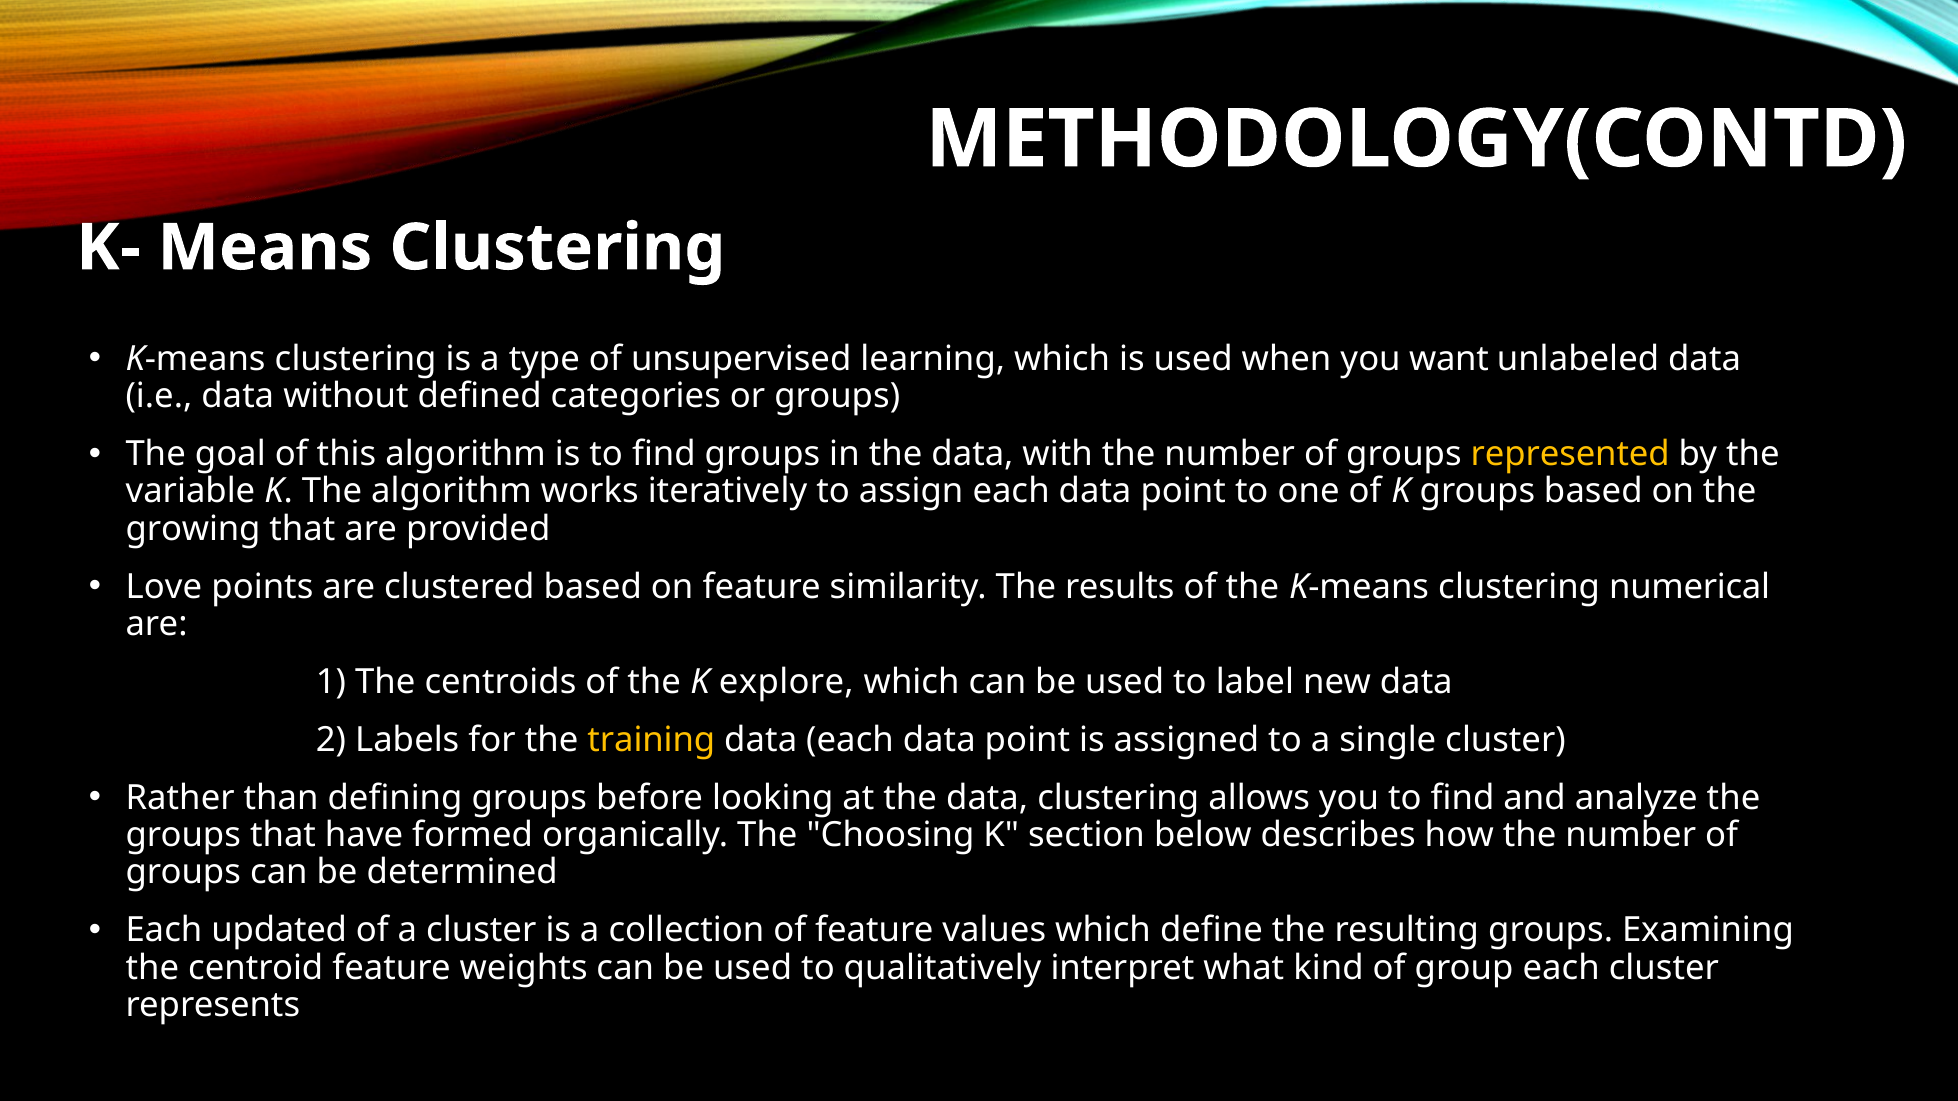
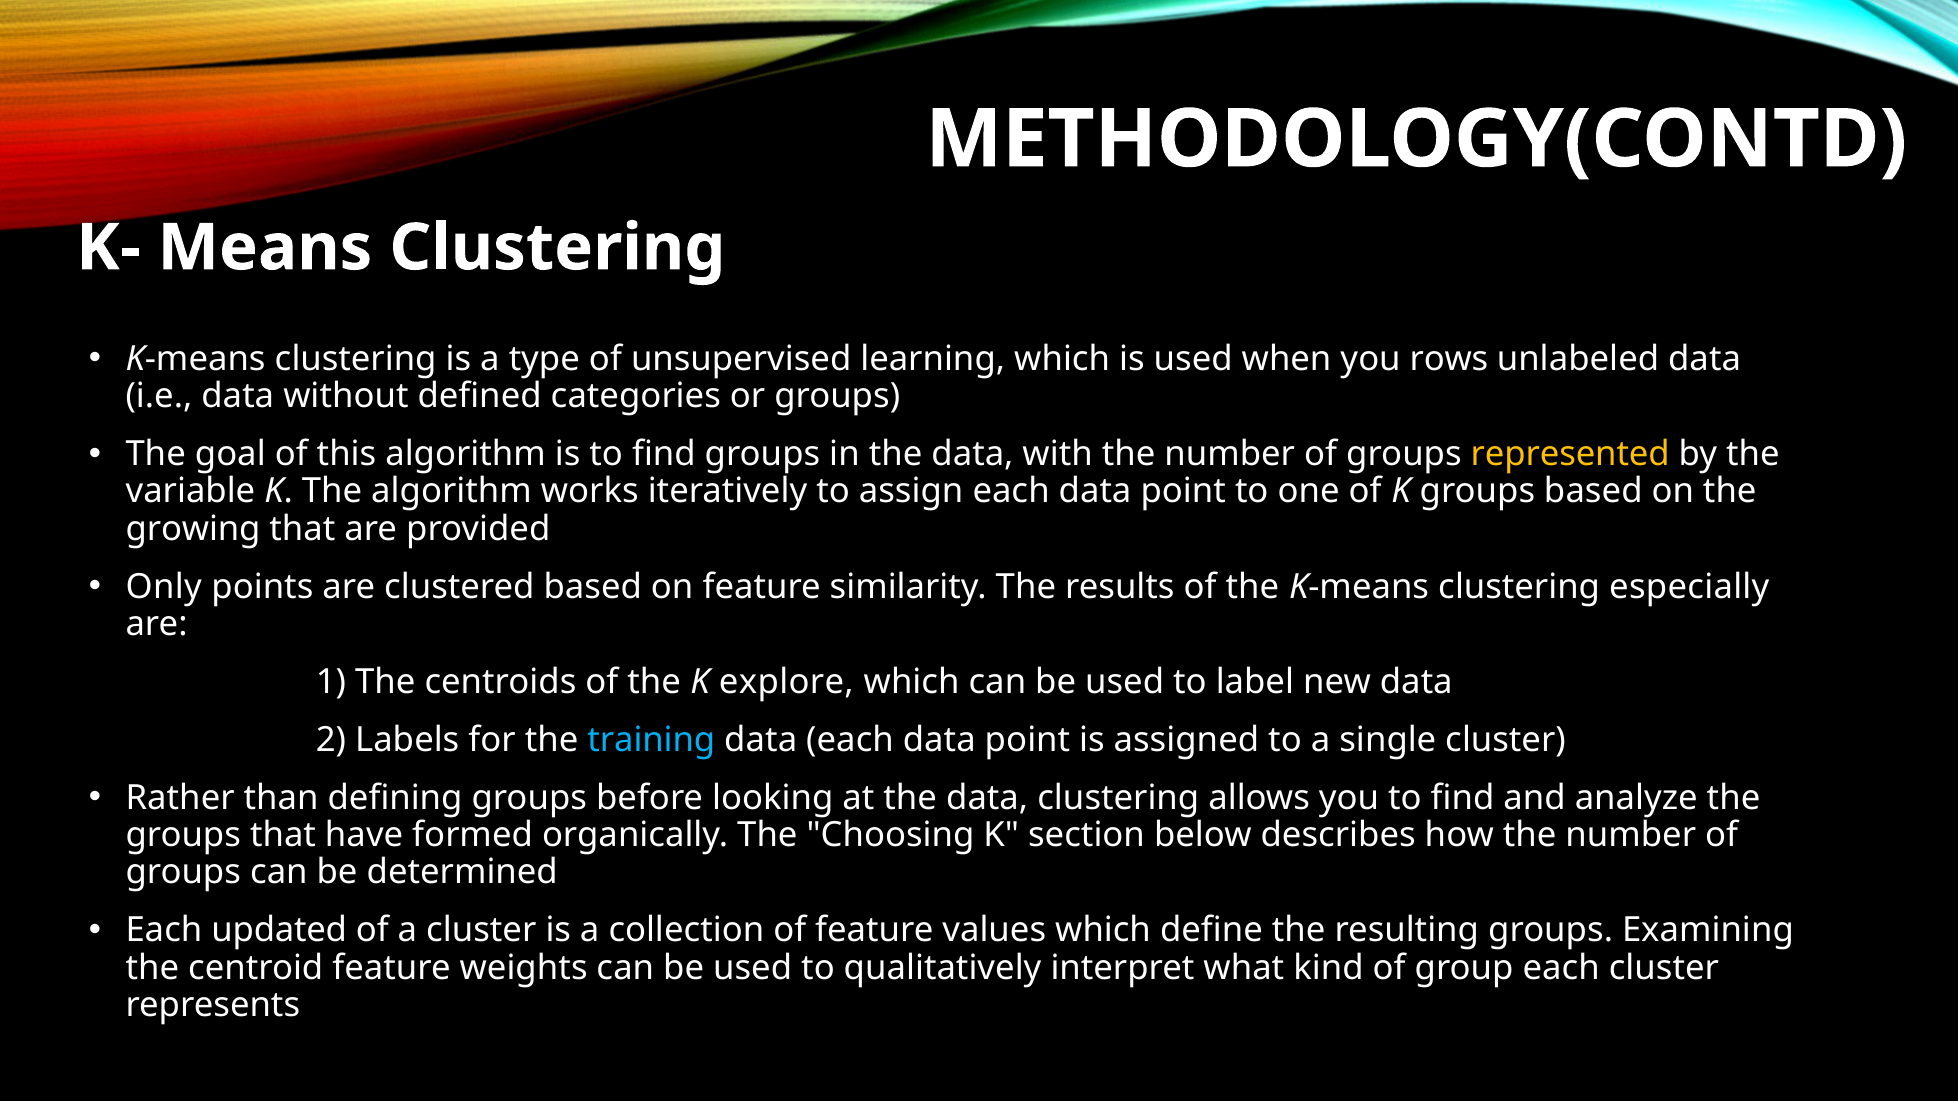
want: want -> rows (1449, 359)
Love: Love -> Only (164, 587)
numerical: numerical -> especially (1689, 587)
training colour: yellow -> light blue (651, 740)
